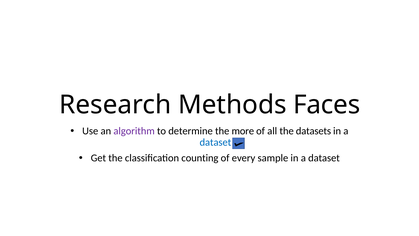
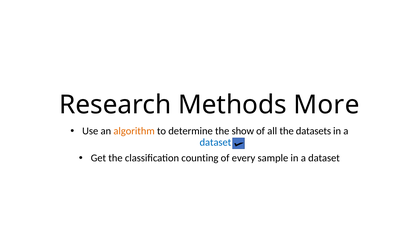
Faces: Faces -> More (326, 105)
algorithm colour: purple -> orange (134, 131)
more: more -> show (243, 131)
